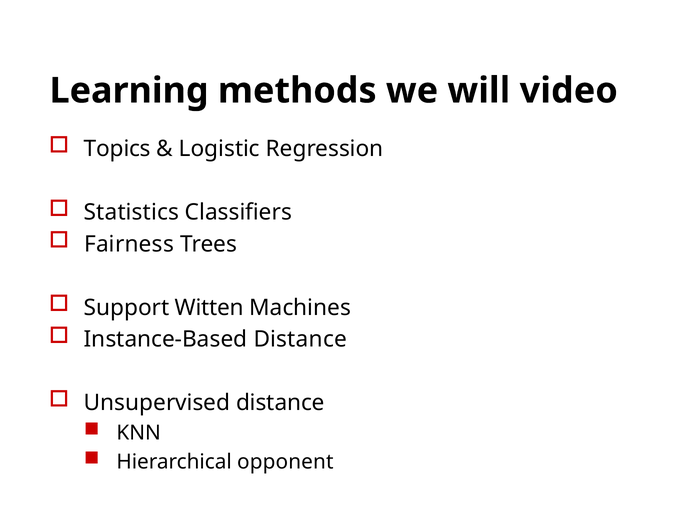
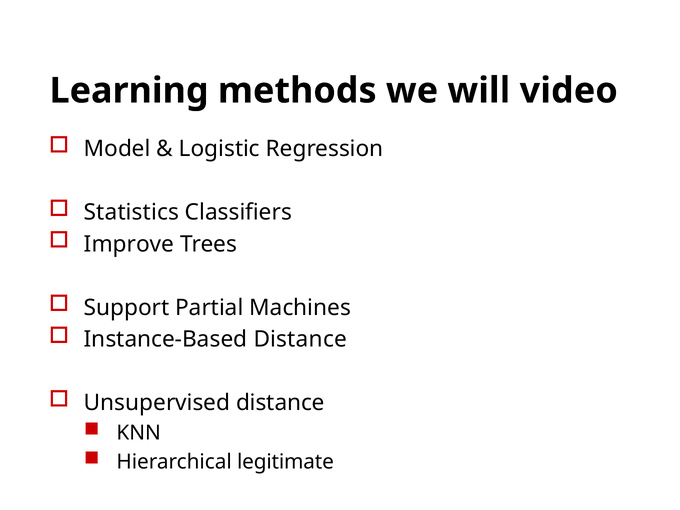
Topics: Topics -> Model (117, 149)
Fairness: Fairness -> Improve (129, 244)
Witten: Witten -> Partial (209, 308)
opponent: opponent -> legitimate (285, 462)
